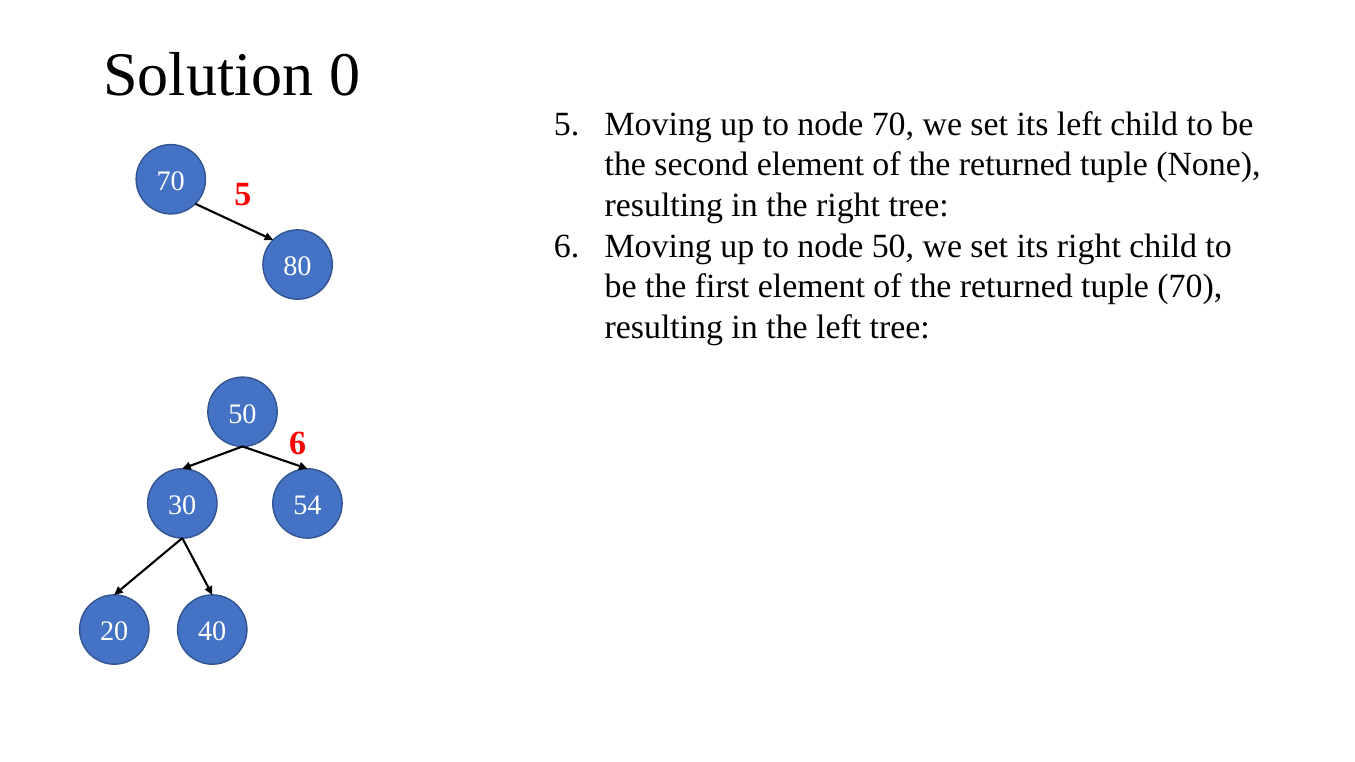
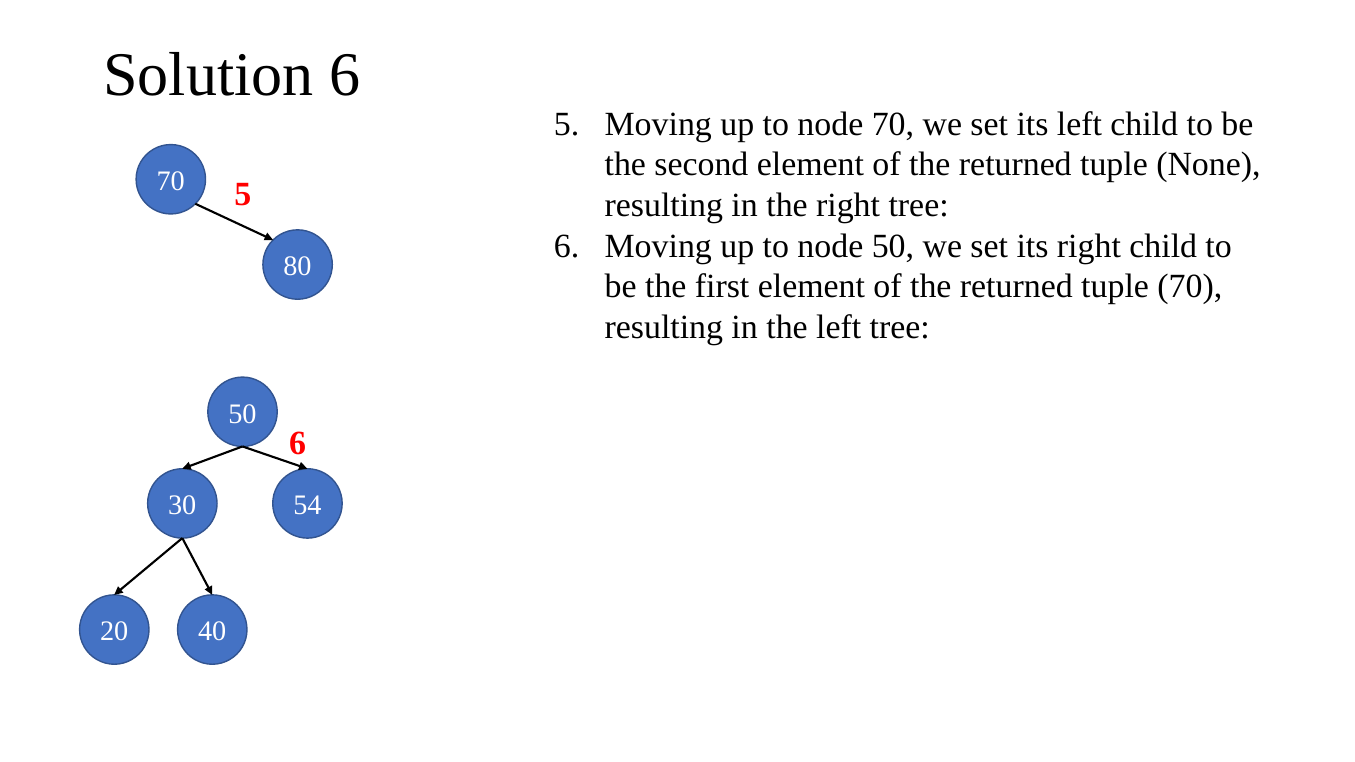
Solution 0: 0 -> 6 (345, 75)
